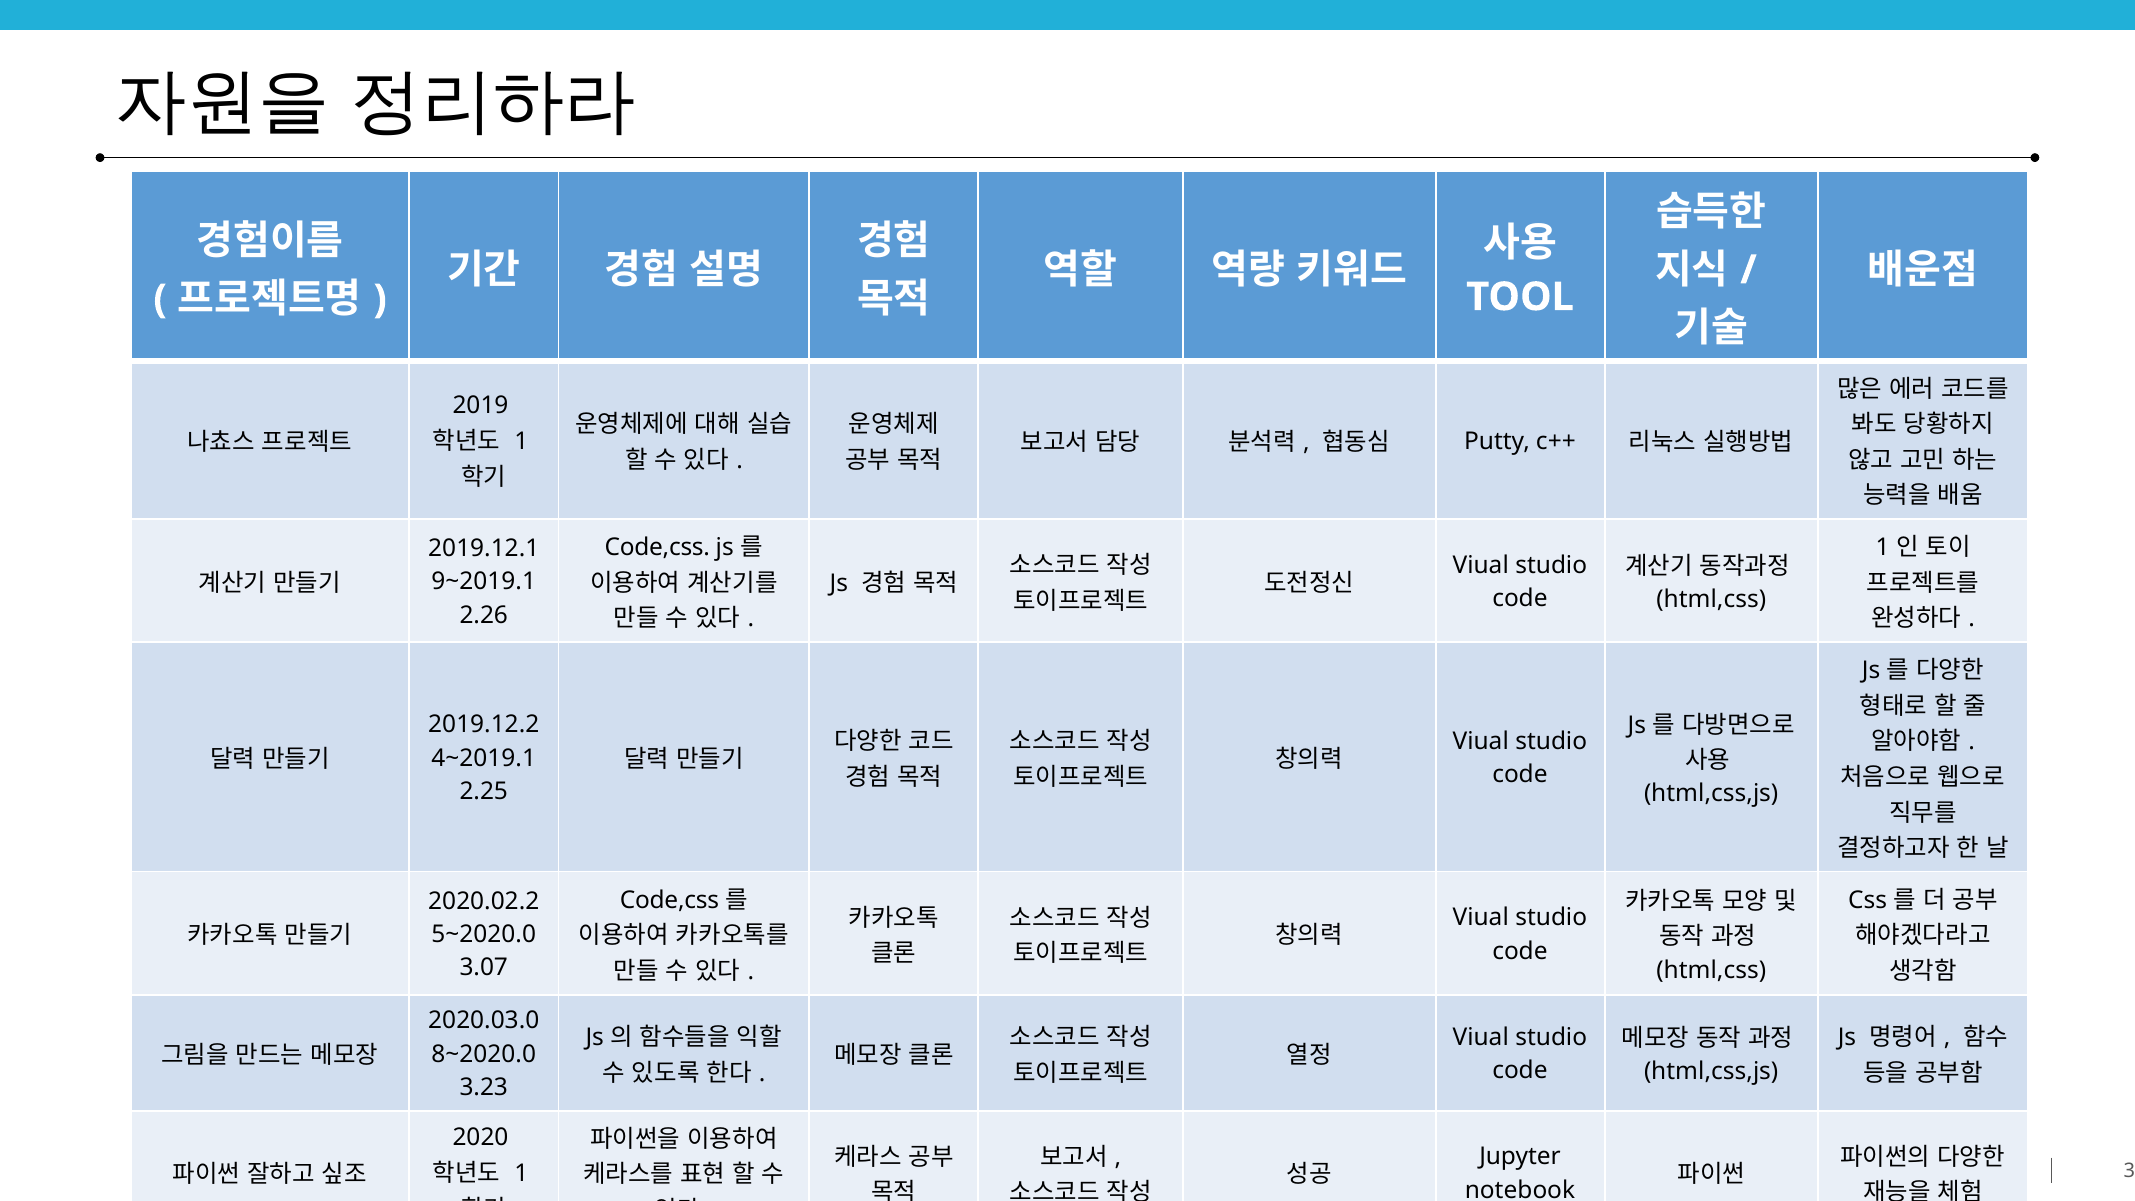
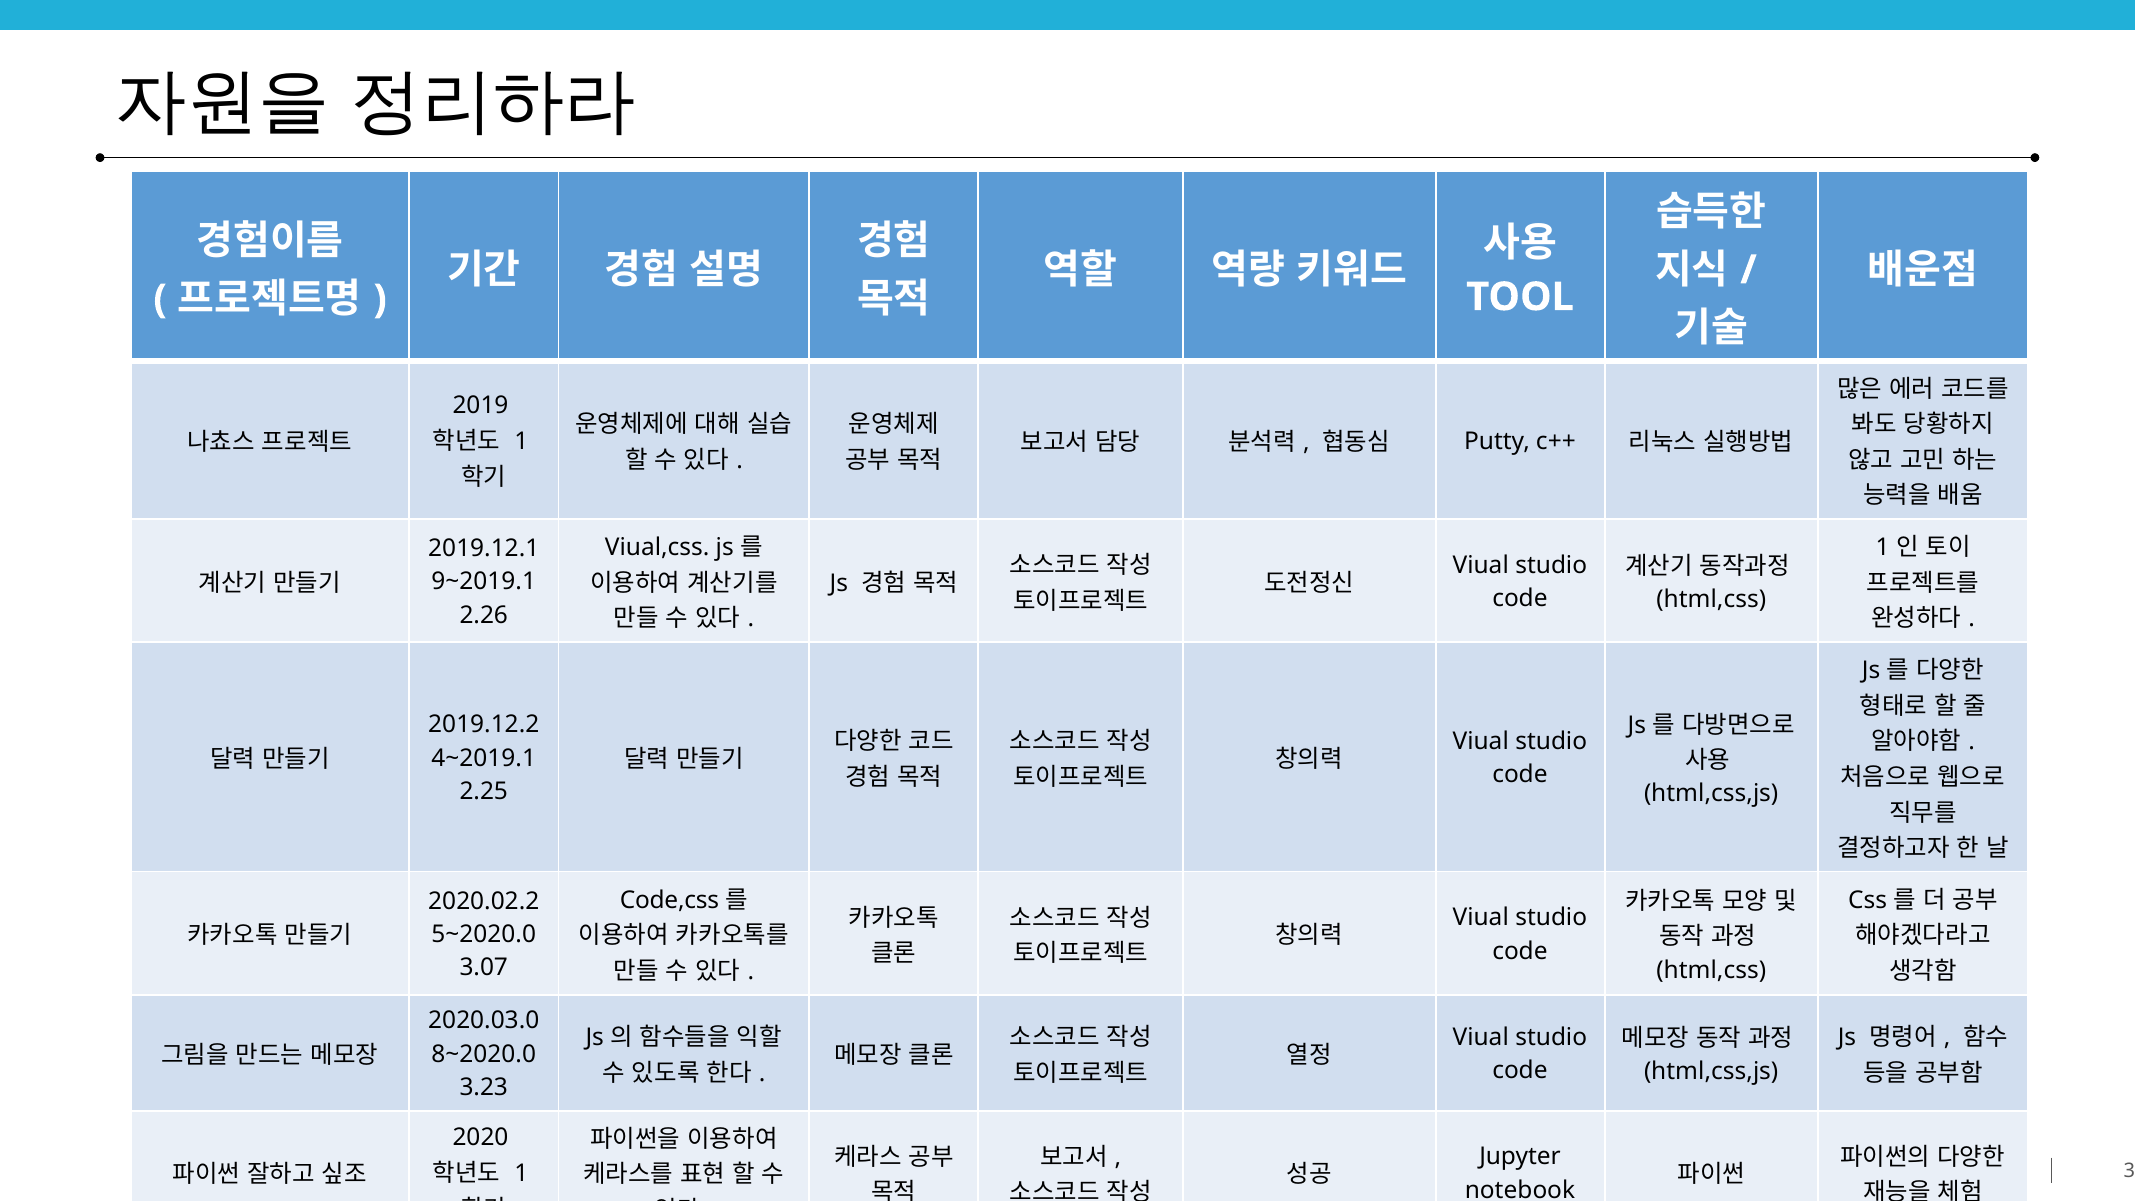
Code,css: Code,css -> Viual,css (657, 547)
